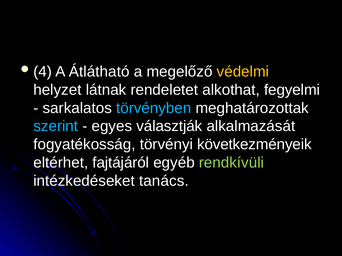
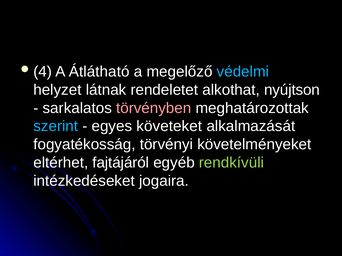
védelmi colour: yellow -> light blue (243, 72)
fegyelmi: fegyelmi -> nyújtson (292, 90)
törvényben colour: light blue -> pink (154, 108)
választják: választják -> követeket (169, 126)
következményeik: következményeik -> követelményeket (254, 145)
tanács: tanács -> jogaira (164, 181)
